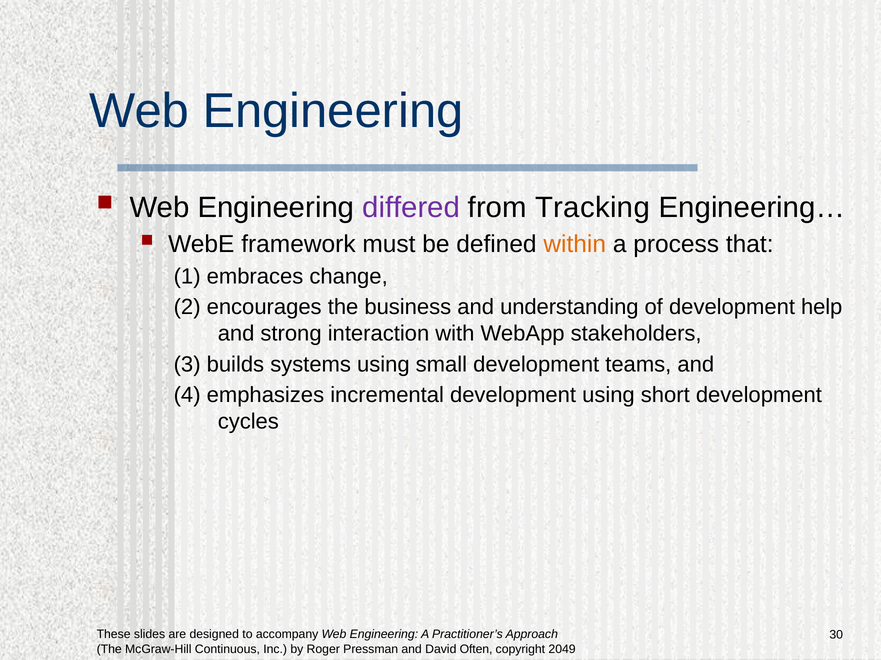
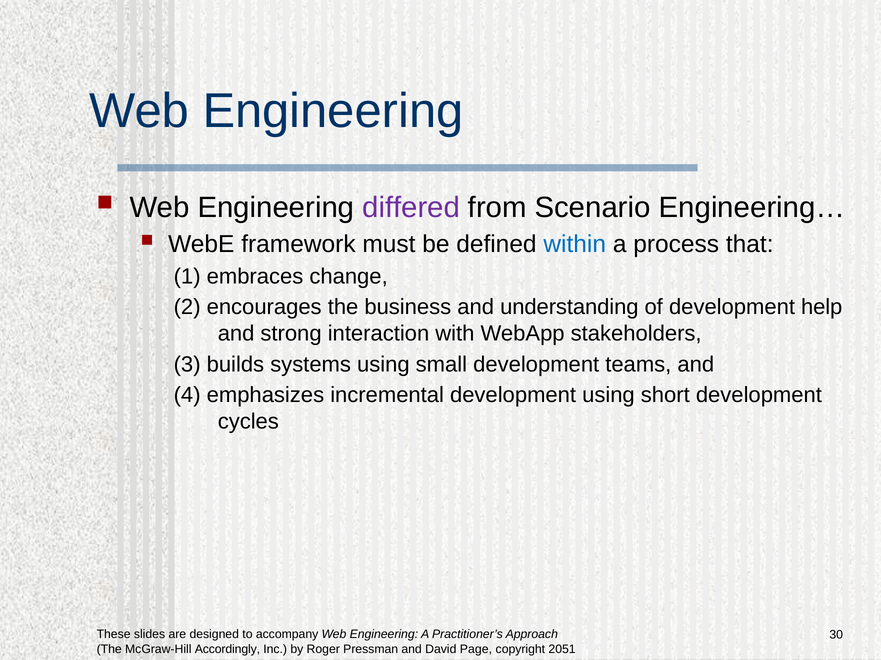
Tracking: Tracking -> Scenario (593, 208)
within colour: orange -> blue (575, 244)
Continuous: Continuous -> Accordingly (227, 650)
Often: Often -> Page (476, 650)
2049: 2049 -> 2051 (562, 650)
